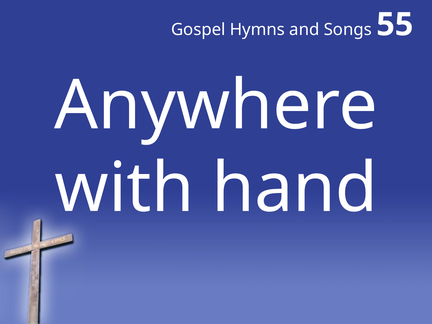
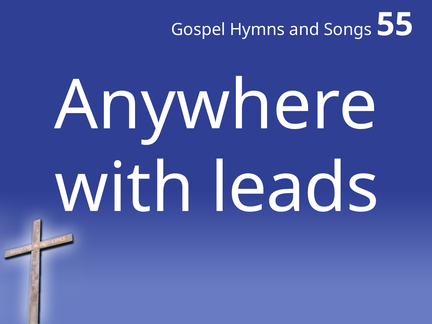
hand: hand -> leads (295, 189)
